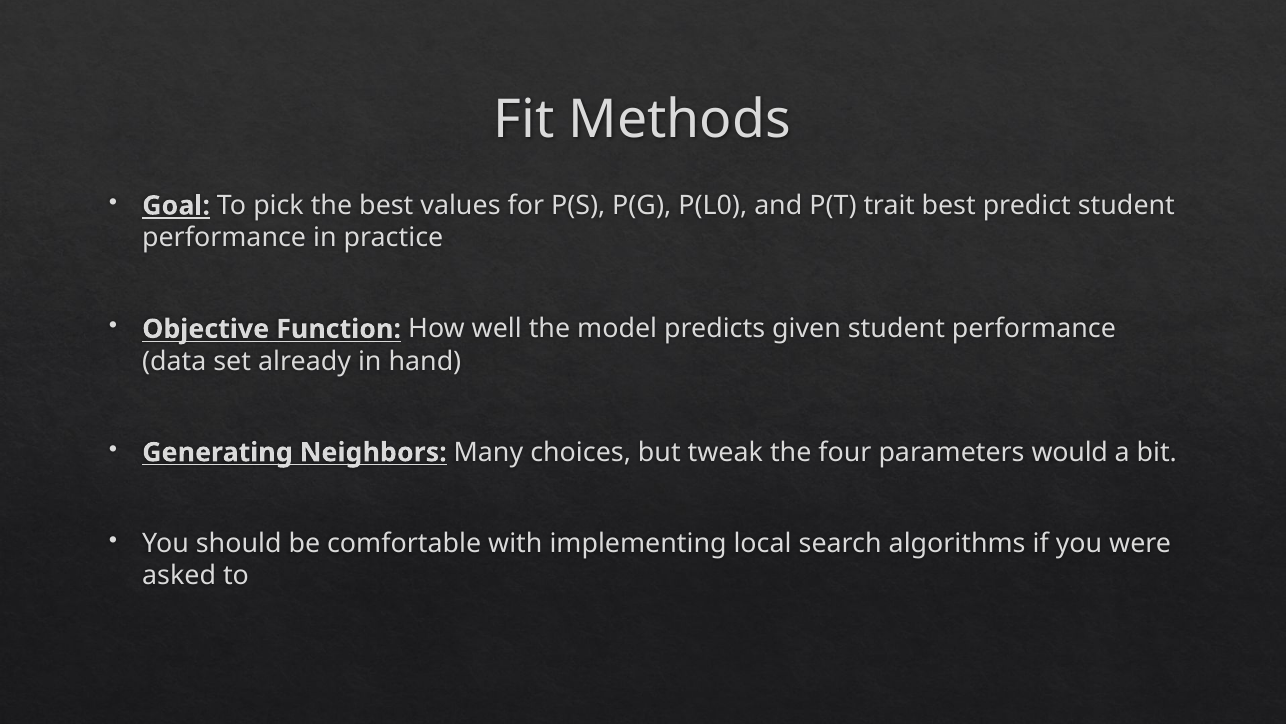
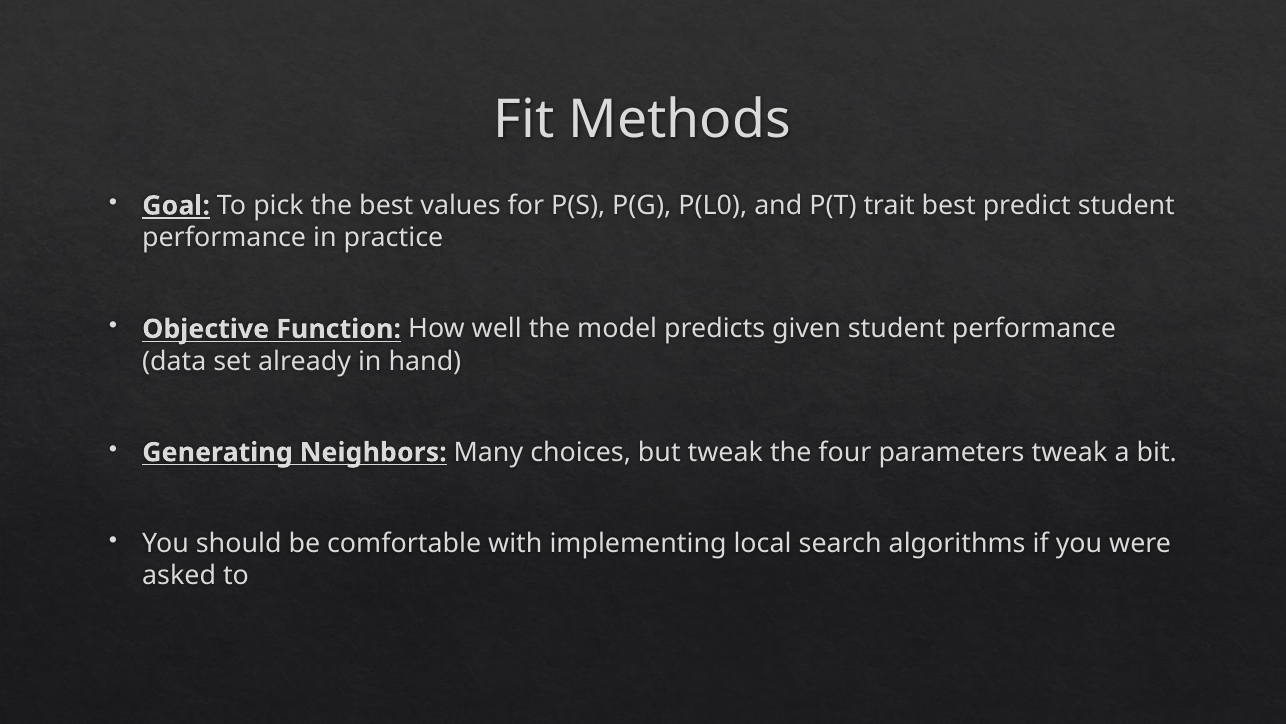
parameters would: would -> tweak (1070, 452)
